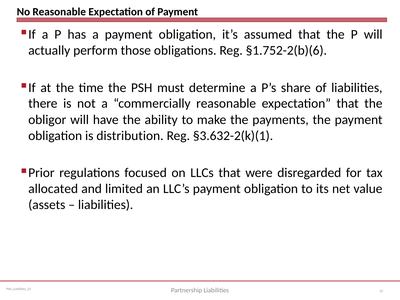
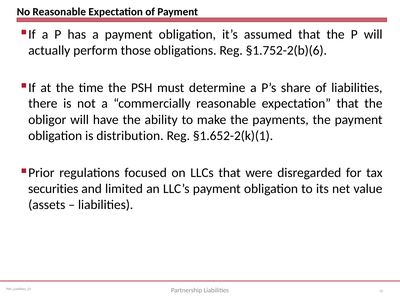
§3.632-2(k)(1: §3.632-2(k)(1 -> §1.652-2(k)(1 (233, 136)
allocated: allocated -> securities (53, 189)
